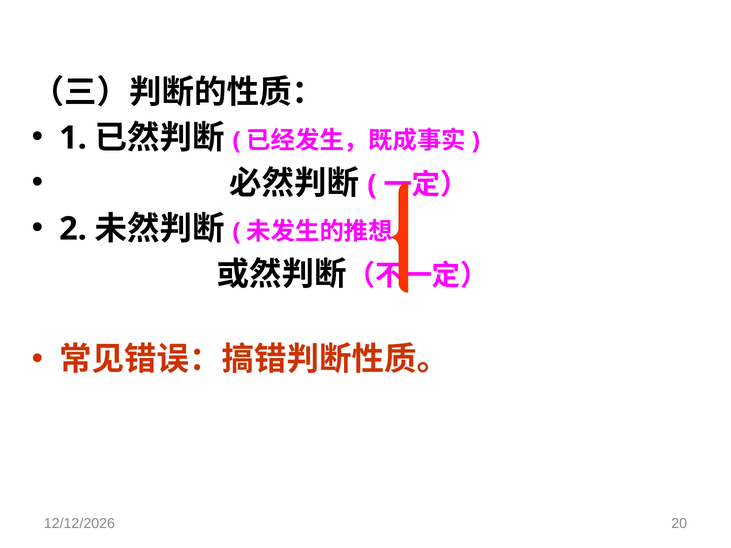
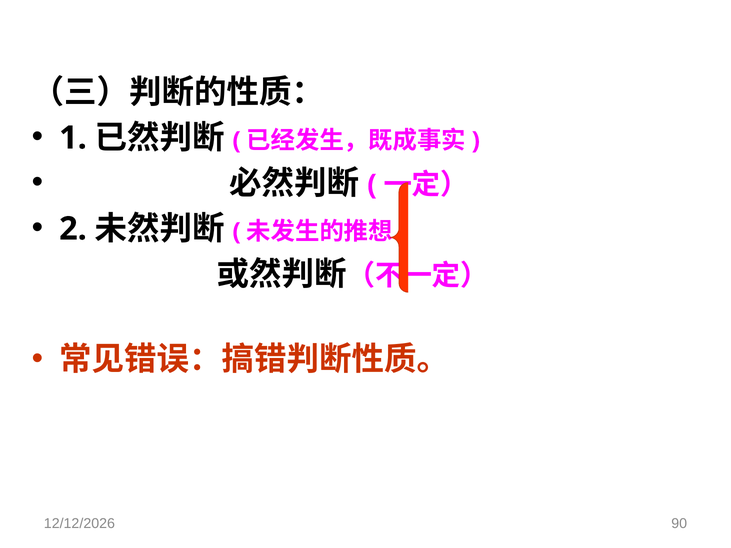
20: 20 -> 90 (679, 524)
